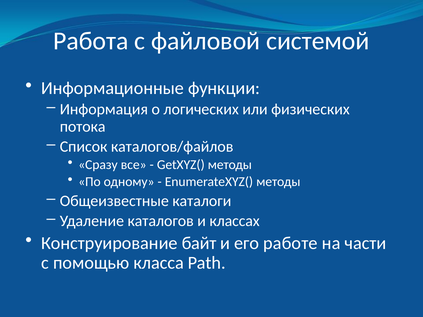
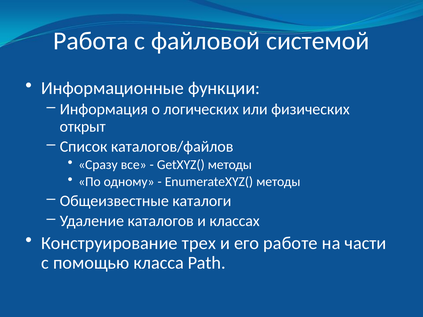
потока: потока -> открыт (83, 127)
байт: байт -> трех (199, 243)
